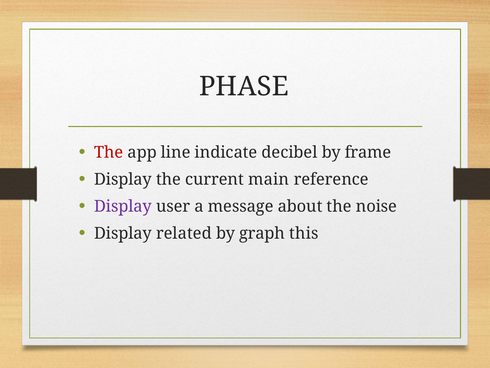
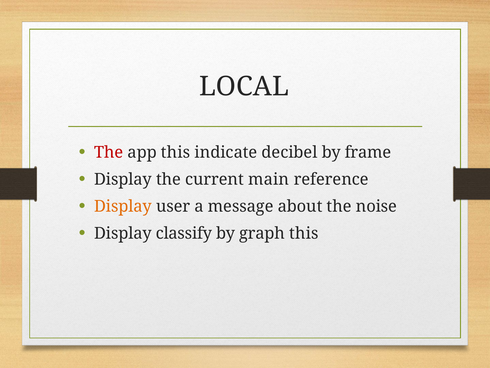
PHASE: PHASE -> LOCAL (244, 86)
app line: line -> this (176, 152)
Display colour: purple -> orange (123, 206)
related: related -> classify (184, 233)
